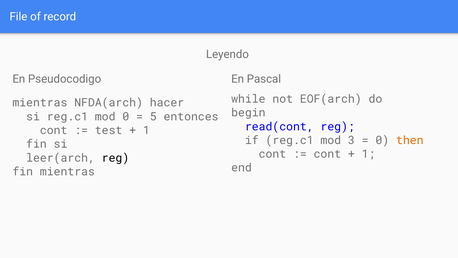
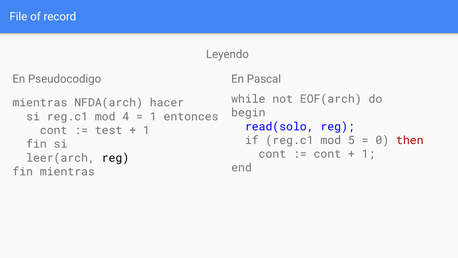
mod 0: 0 -> 4 (126, 116)
5: 5 -> 1 (153, 116)
read(cont: read(cont -> read(solo (279, 126)
3: 3 -> 5 (351, 140)
then colour: orange -> red (410, 140)
